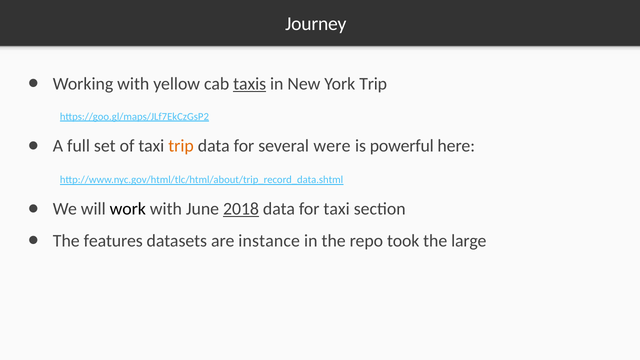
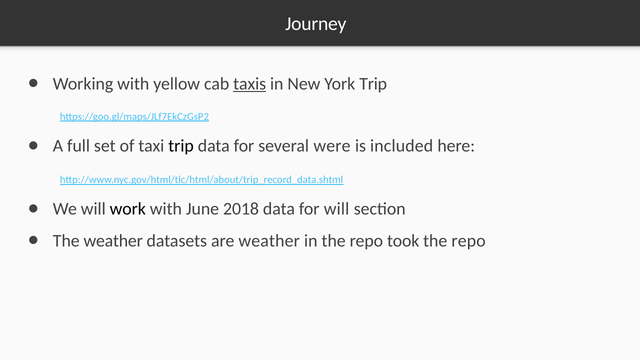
trip colour: orange -> black (181, 146)
powerful: powerful -> included (402, 146)
2018 underline: present -> none (241, 209)
for taxi: taxi -> will (337, 209)
The features: features -> weather (113, 241)
are instance: instance -> weather (269, 241)
large: large -> repo (469, 241)
